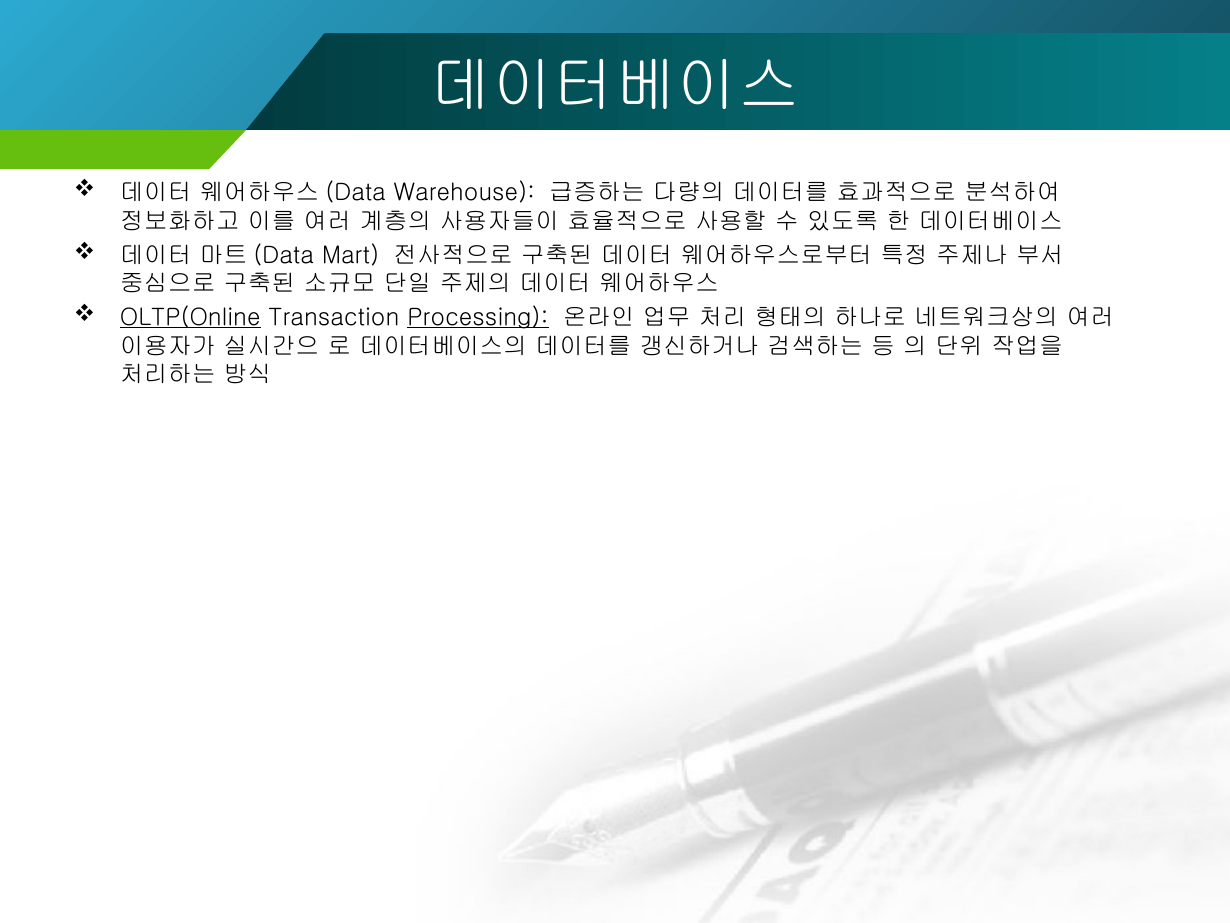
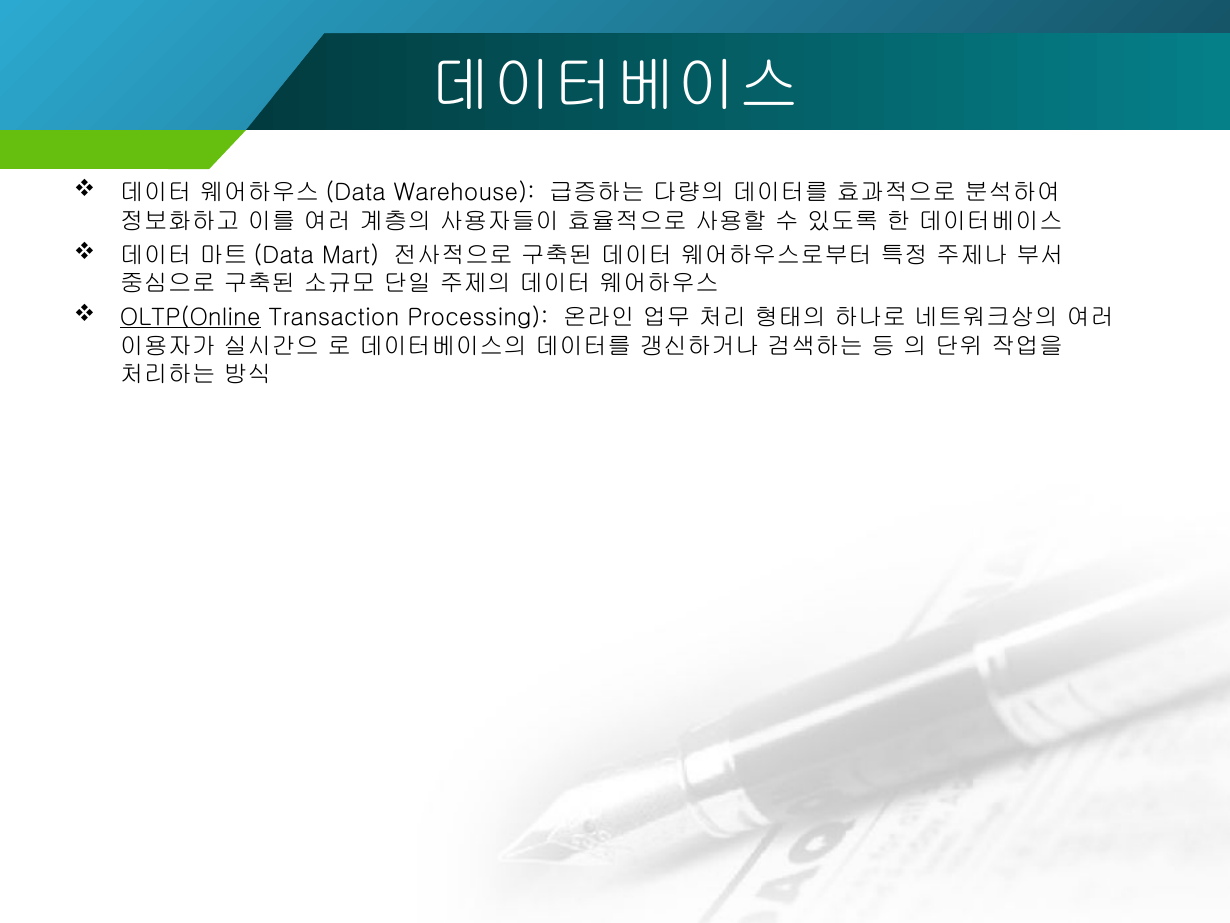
Processing underline: present -> none (478, 317)
